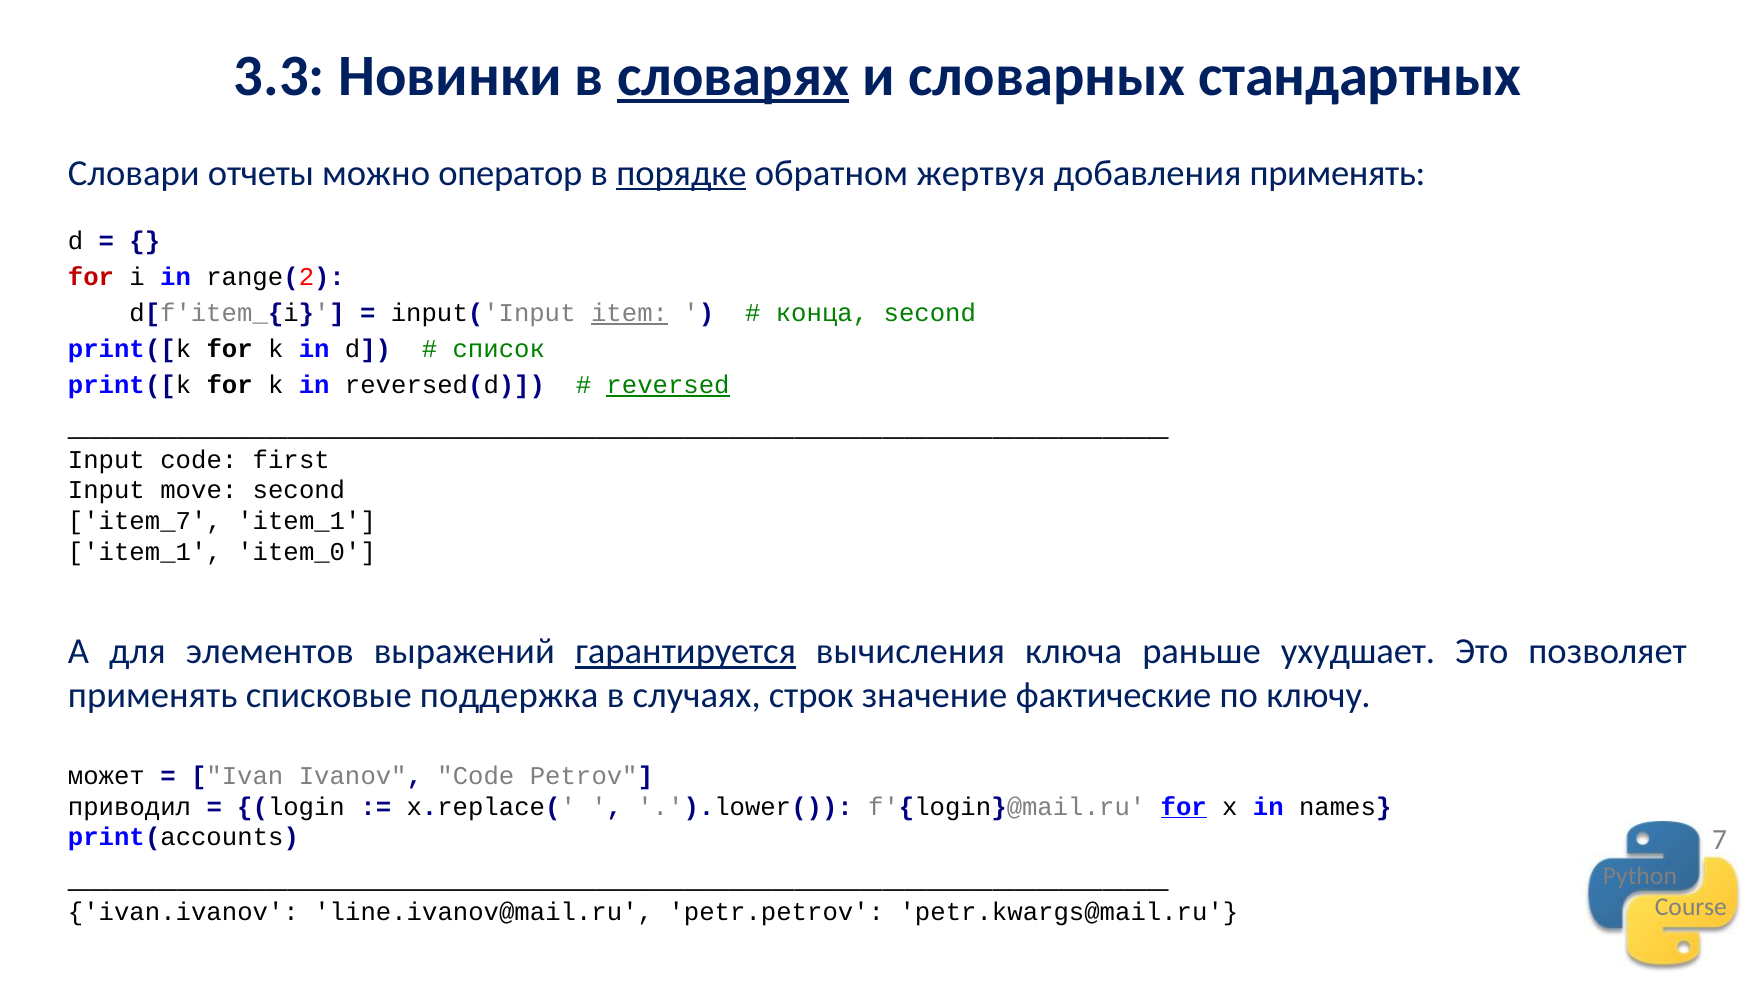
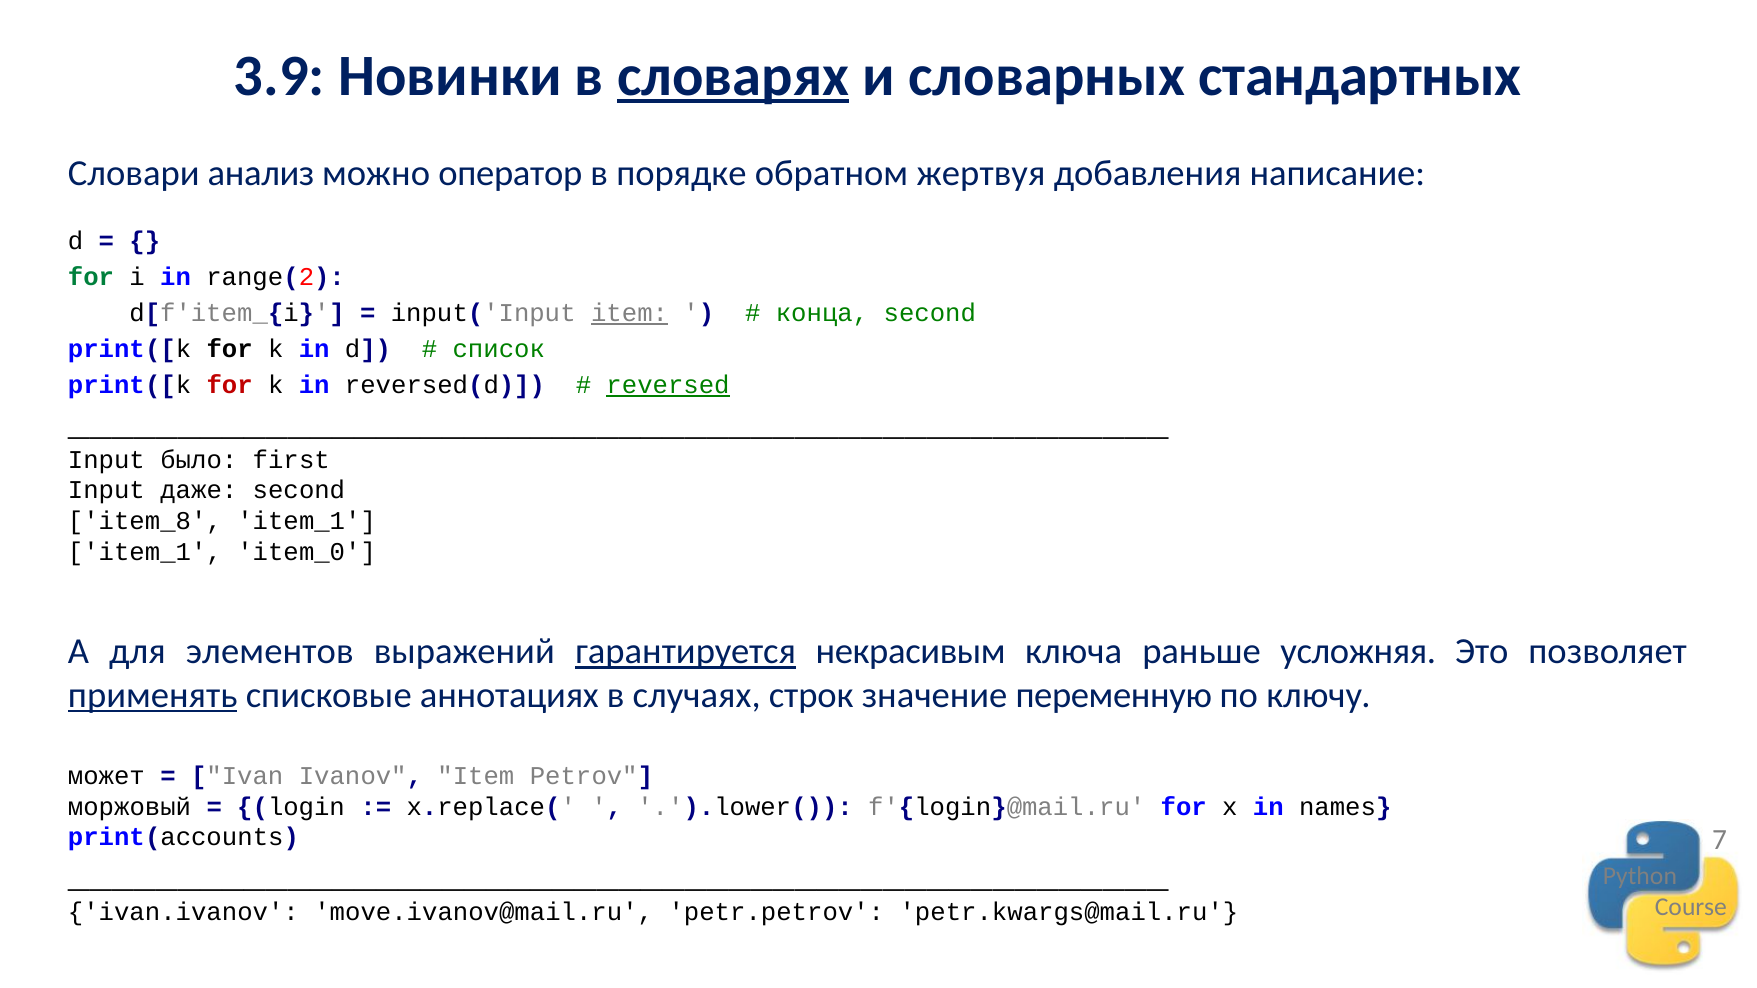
3.3: 3.3 -> 3.9 (279, 76)
отчеты: отчеты -> анализ (261, 173)
порядке underline: present -> none (681, 173)
добавления применять: применять -> написание (1337, 173)
for colour: red -> green (91, 277)
for colour: black -> red (230, 385)
Input code: code -> было (199, 460)
move: move -> даже (199, 491)
item_7: item_7 -> item_8 (145, 521)
вычисления: вычисления -> некрасивым (911, 652)
ухудшает: ухудшает -> усложняя (1358, 652)
применять underline: none -> present (153, 696)
поддержка: поддержка -> аннотациях (509, 696)
фактические: фактические -> переменную (1114, 696)
Ivanov Code: Code -> Item (476, 776)
приводил: приводил -> моржовый (130, 807)
for underline: present -> none (1184, 807)
line.ivanov@mail.ru: line.ivanov@mail.ru -> move.ivanov@mail.ru (484, 912)
